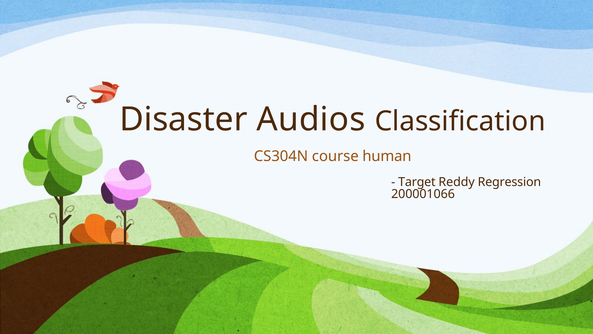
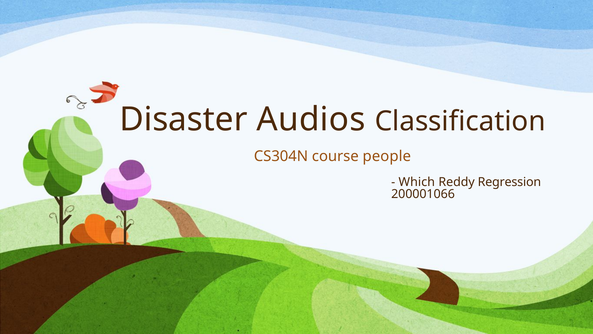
human: human -> people (387, 156)
Target: Target -> Which (417, 182)
